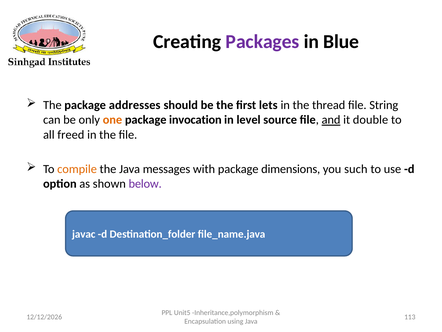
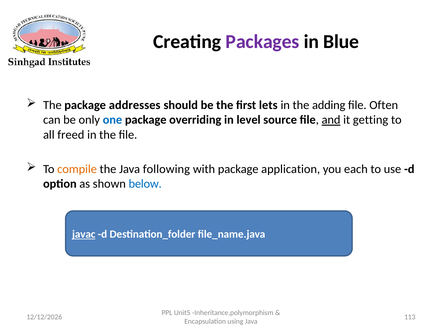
thread: thread -> adding (329, 105)
String: String -> Often (384, 105)
one colour: orange -> blue (112, 120)
invocation: invocation -> overriding (195, 120)
double: double -> getting (371, 120)
messages: messages -> following (166, 169)
dimensions: dimensions -> application (291, 169)
such: such -> each (356, 169)
below colour: purple -> blue (145, 184)
javac underline: none -> present (84, 234)
